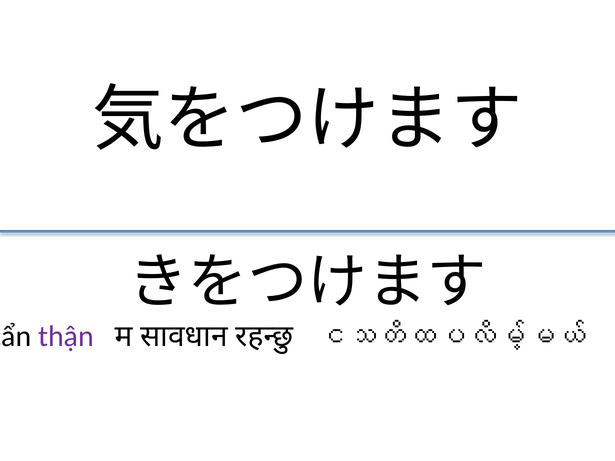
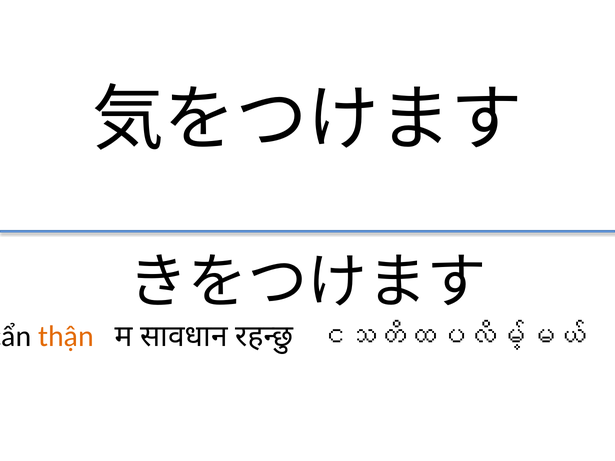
thận colour: purple -> orange (66, 337)
